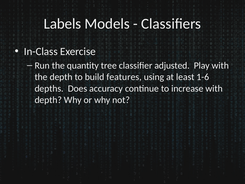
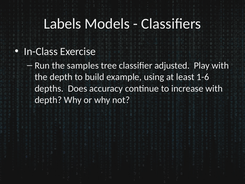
quantity: quantity -> samples (83, 65)
features: features -> example (124, 77)
